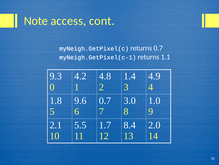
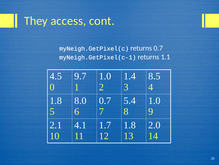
Note: Note -> They (36, 21)
9.3: 9.3 -> 4.5 (56, 76)
4.2: 4.2 -> 9.7 (80, 76)
4.8: 4.8 -> 1.0 (105, 76)
4.9: 4.9 -> 8.5 (154, 76)
9.6: 9.6 -> 8.0 (80, 100)
3.0: 3.0 -> 5.4 (130, 100)
5.5: 5.5 -> 4.1 (80, 125)
8.4: 8.4 -> 1.8 (130, 125)
